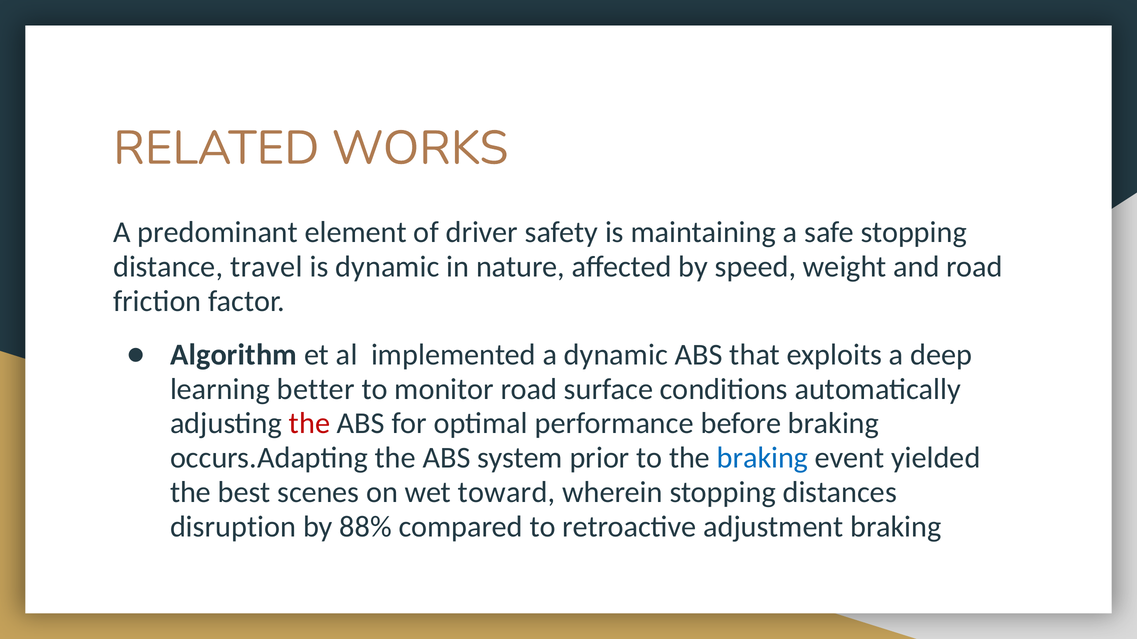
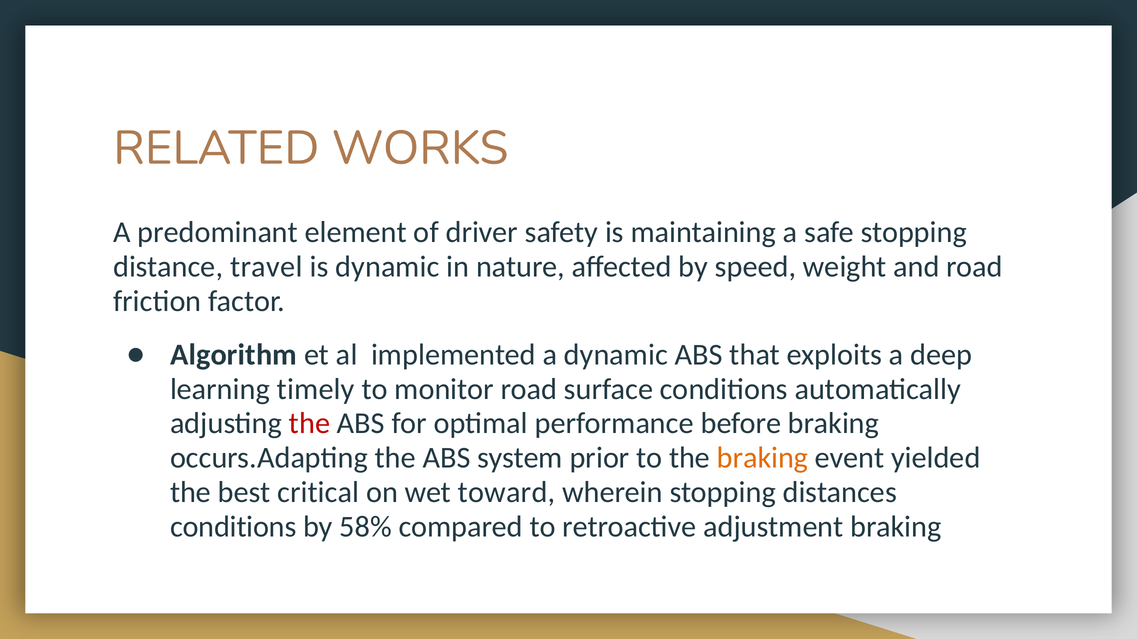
better: better -> timely (316, 389)
braking colour: blue -> orange (763, 458)
scenes: scenes -> critical (318, 493)
disruption: disruption -> conditions (233, 527)
88%: 88% -> 58% (366, 527)
